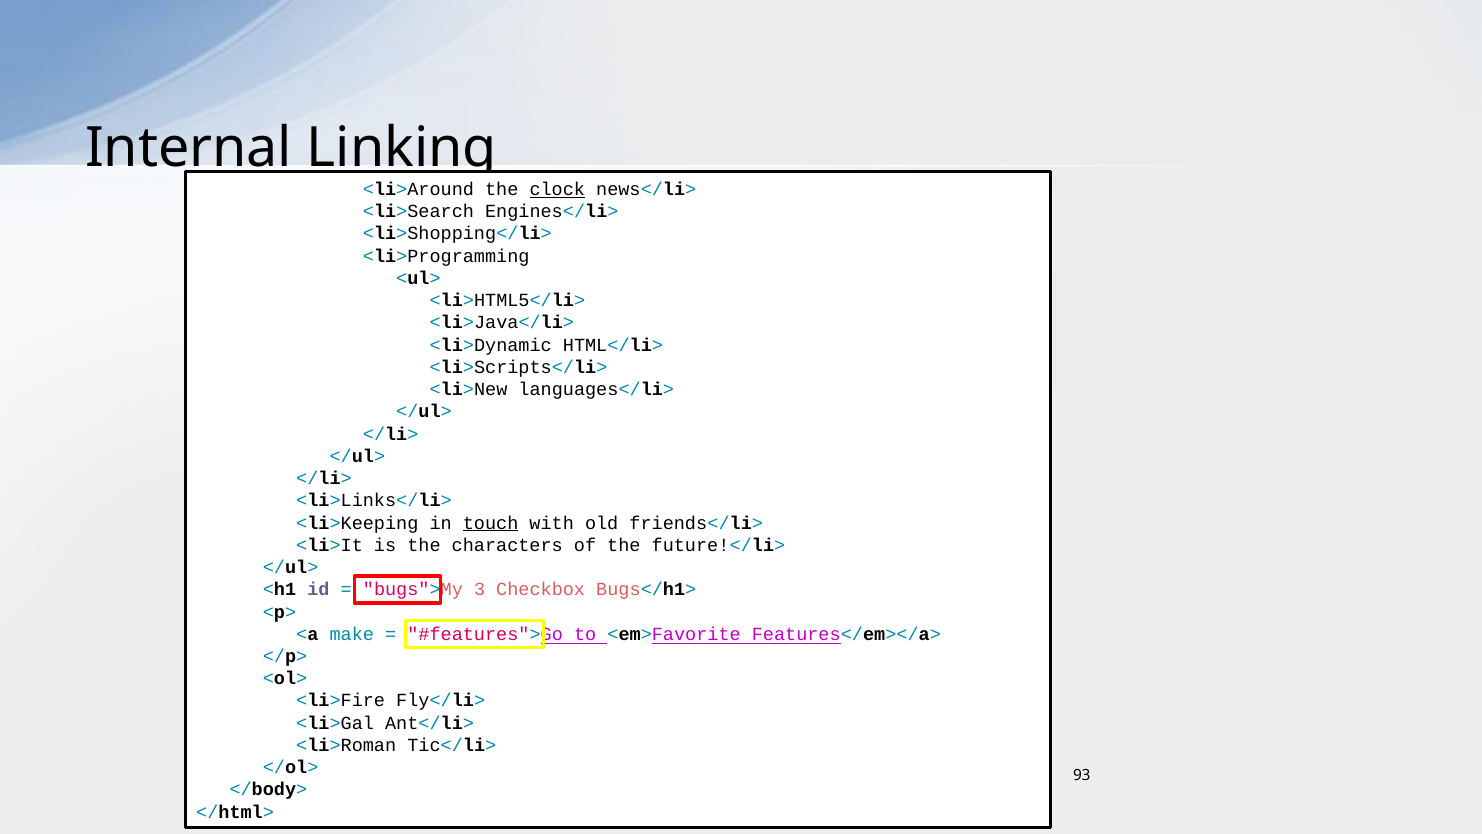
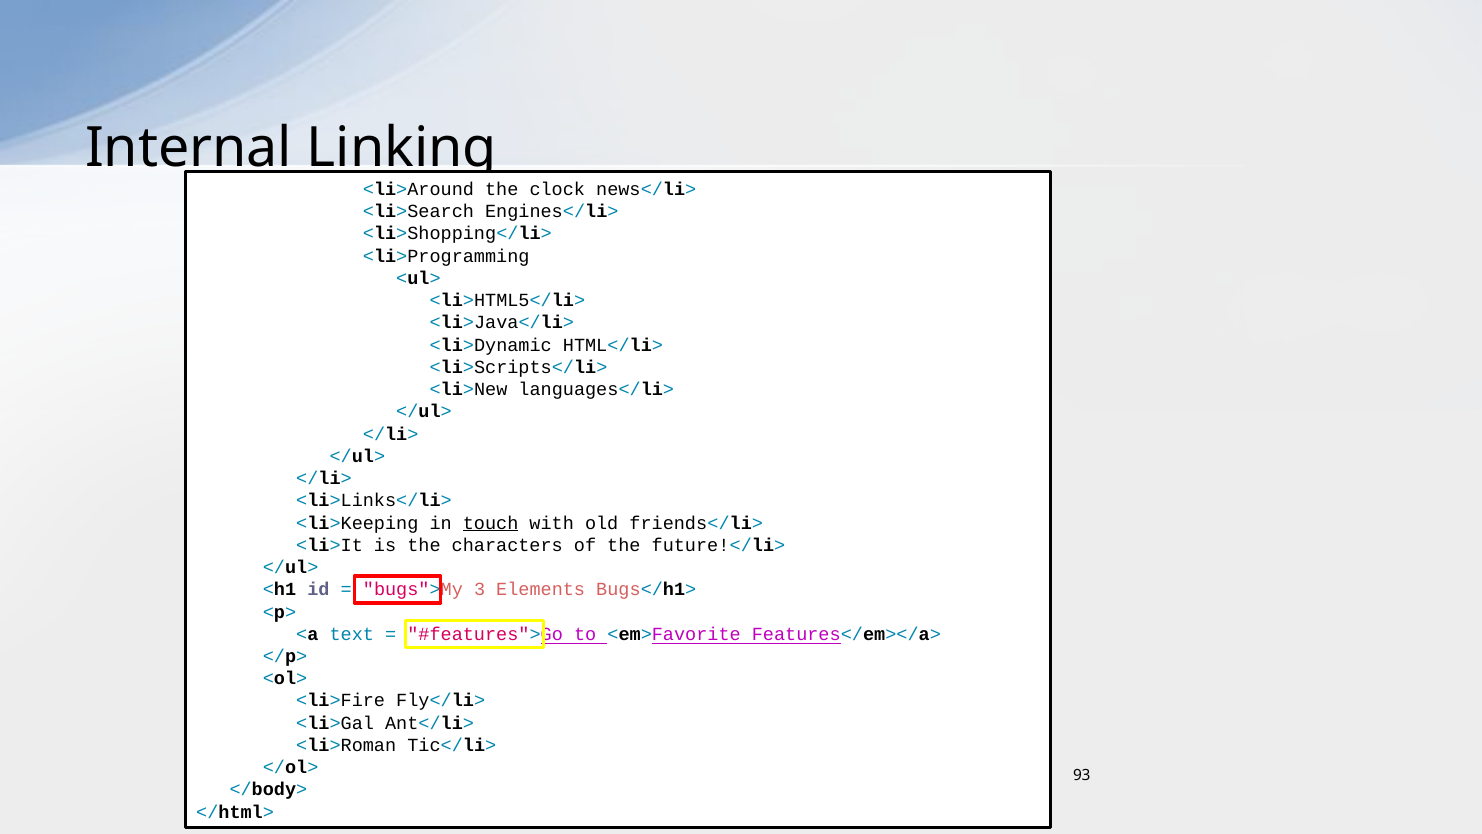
clock underline: present -> none (557, 189)
Checkbox: Checkbox -> Elements (541, 589)
make: make -> text (352, 634)
